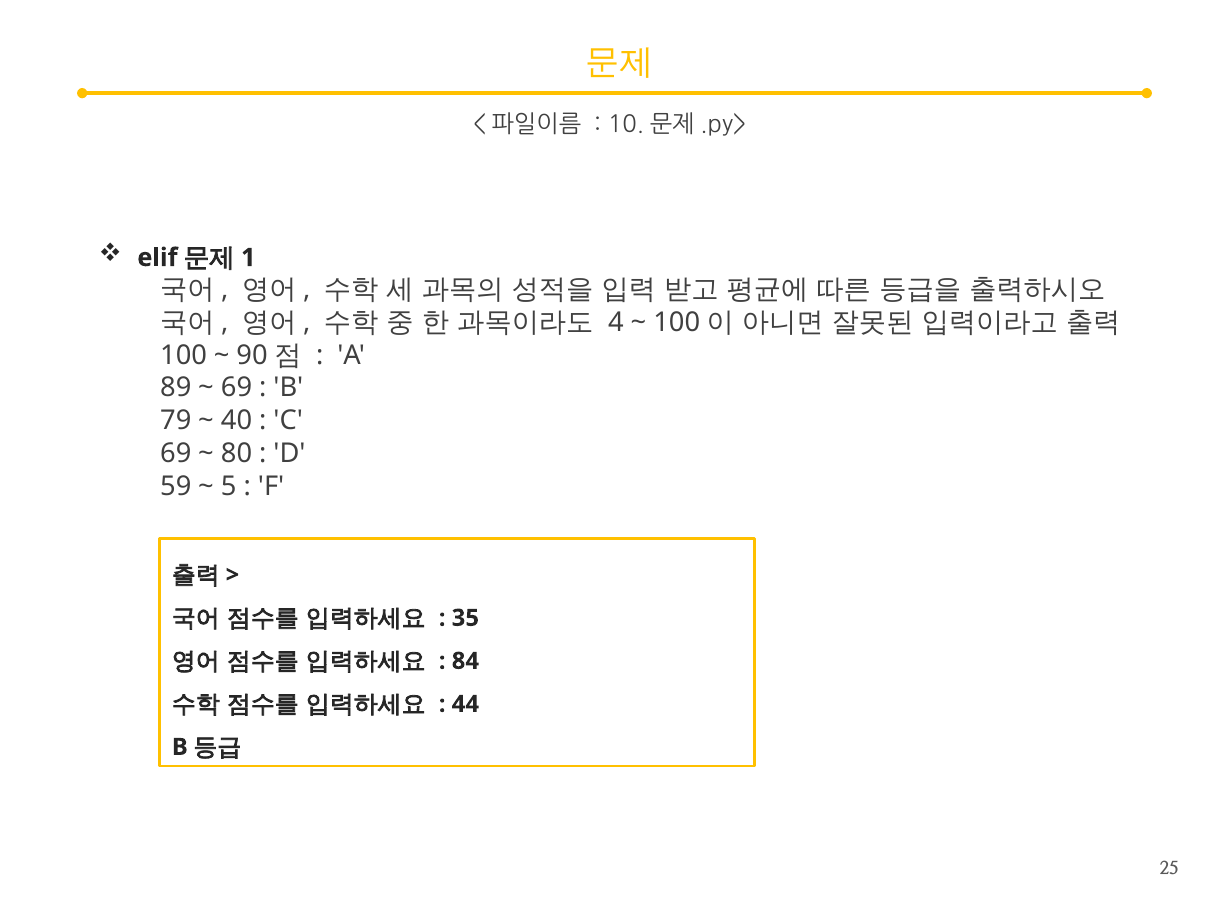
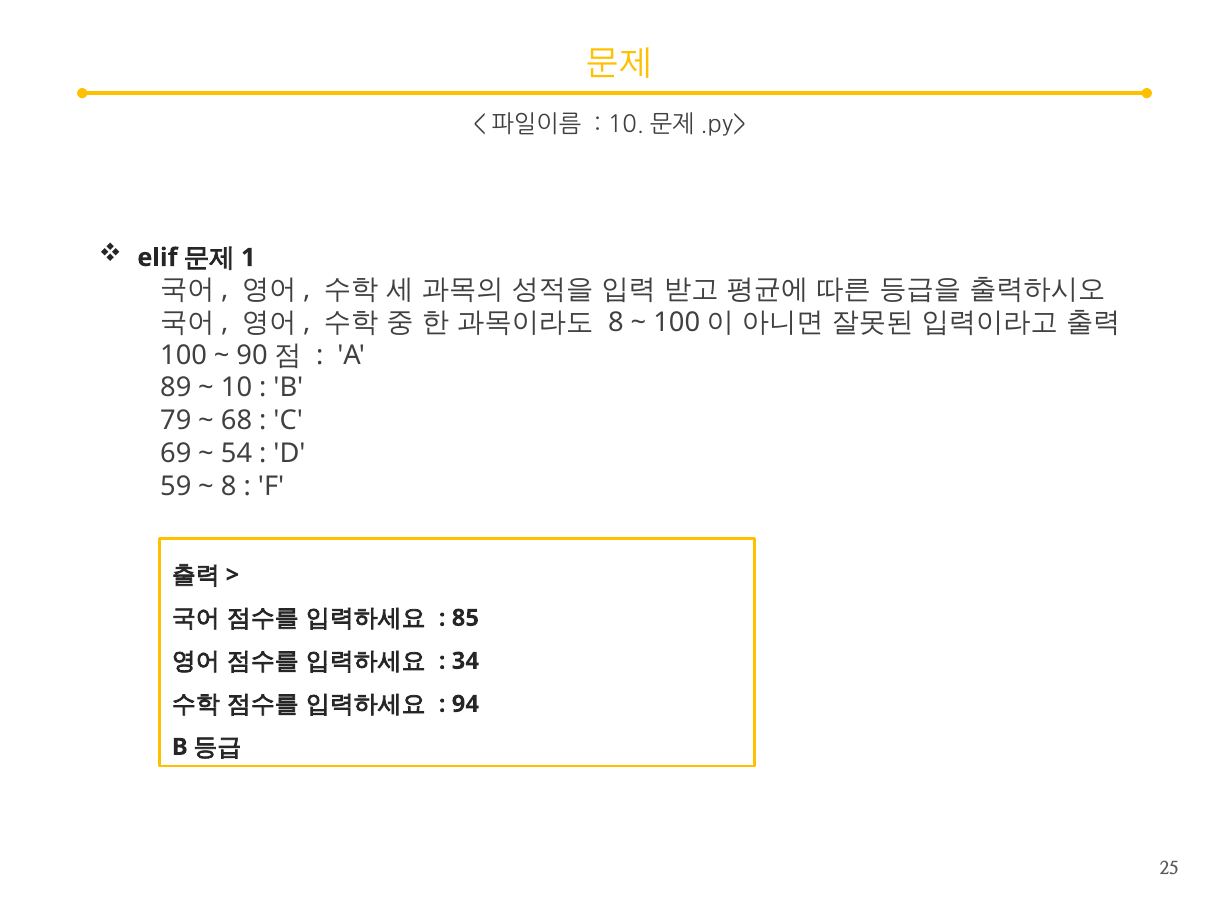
4: 4 -> 8 (616, 322)
69: 69 -> 10 (237, 388)
40: 40 -> 68 (237, 420)
80: 80 -> 54 (237, 453)
5: 5 -> 8 (229, 486)
35: 35 -> 85 (465, 618)
84: 84 -> 34 (465, 661)
44: 44 -> 94 (465, 704)
